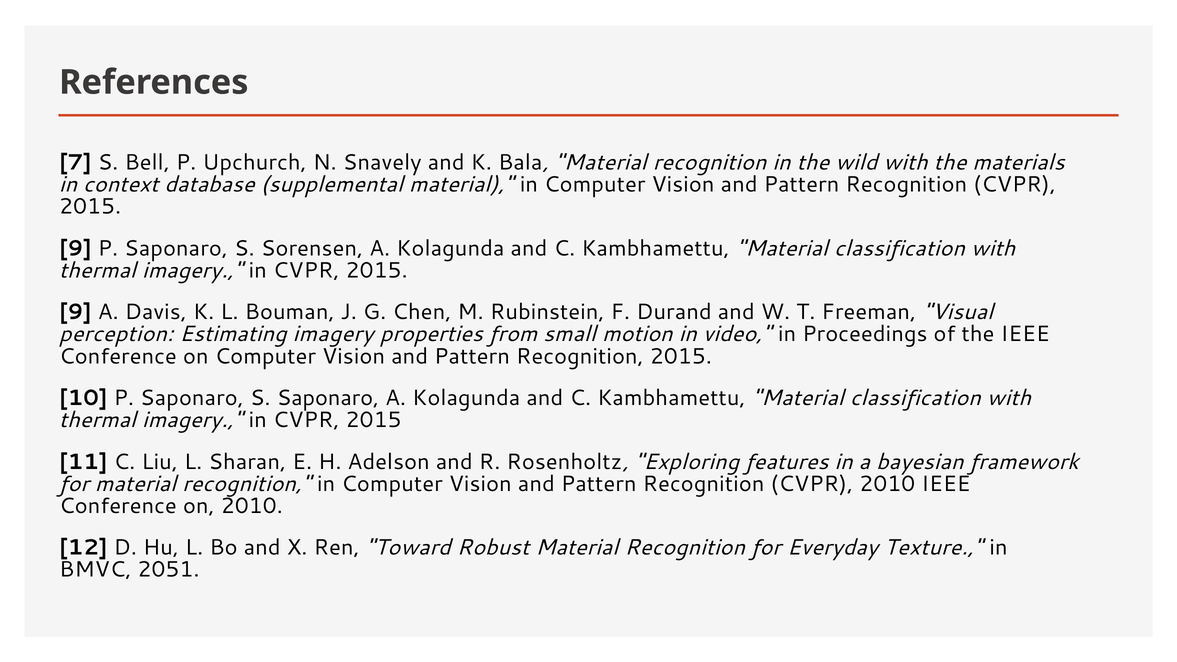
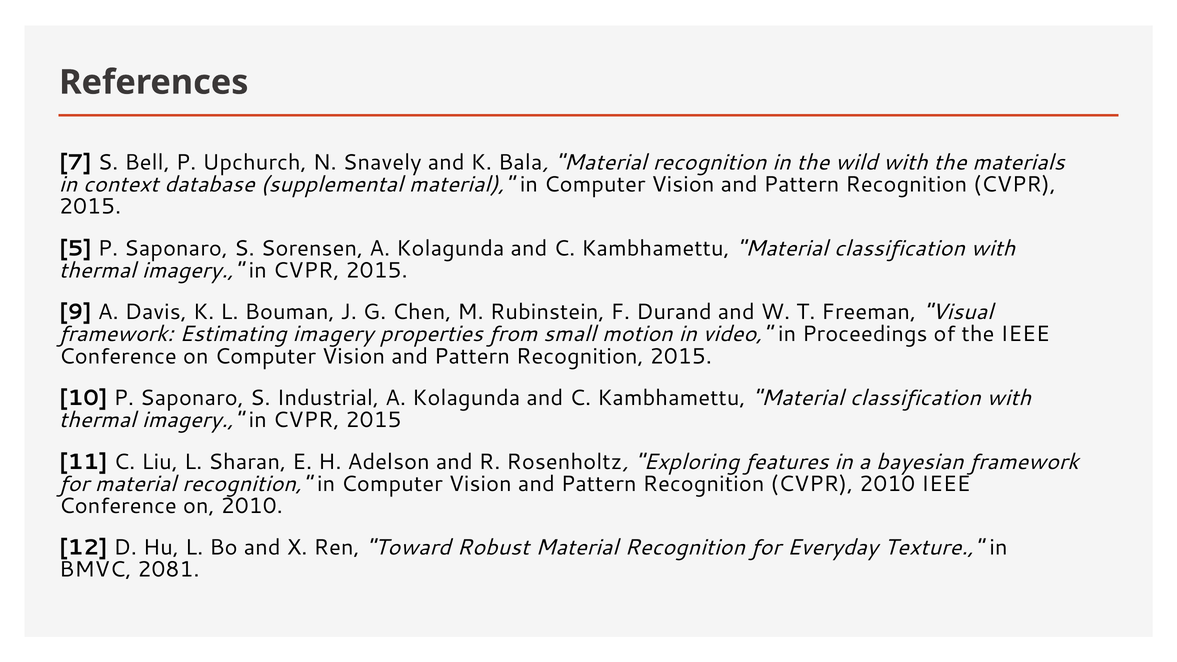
9: 9 -> 5 (75, 248)
perception: perception -> framework (116, 334)
S Saponaro: Saponaro -> Industrial (328, 398)
2051: 2051 -> 2081 (169, 570)
